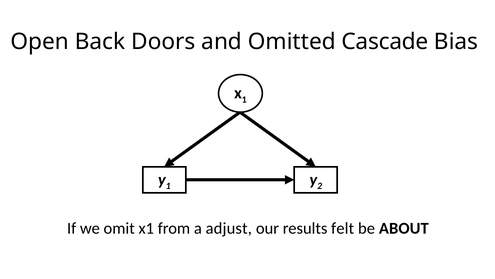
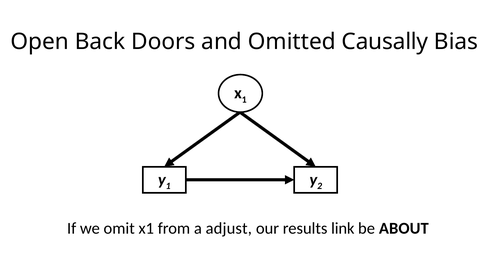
Cascade: Cascade -> Causally (385, 42)
felt: felt -> link (343, 228)
